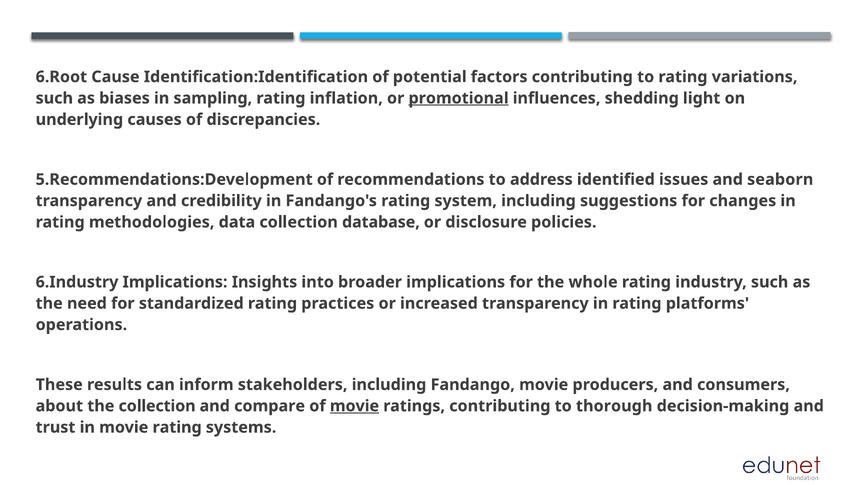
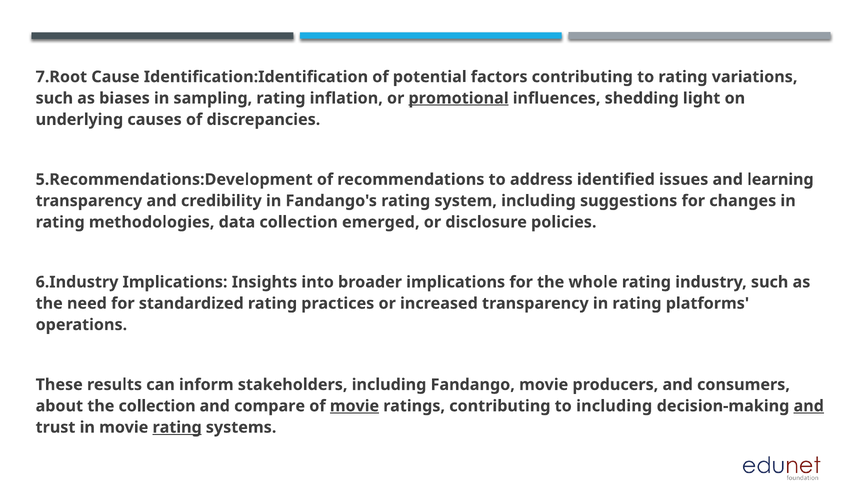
6.Root: 6.Root -> 7.Root (61, 77)
seaborn: seaborn -> learning (780, 179)
database: database -> emerged (381, 222)
to thorough: thorough -> including (614, 406)
and underline: none -> present (809, 406)
rating underline: none -> present (177, 427)
